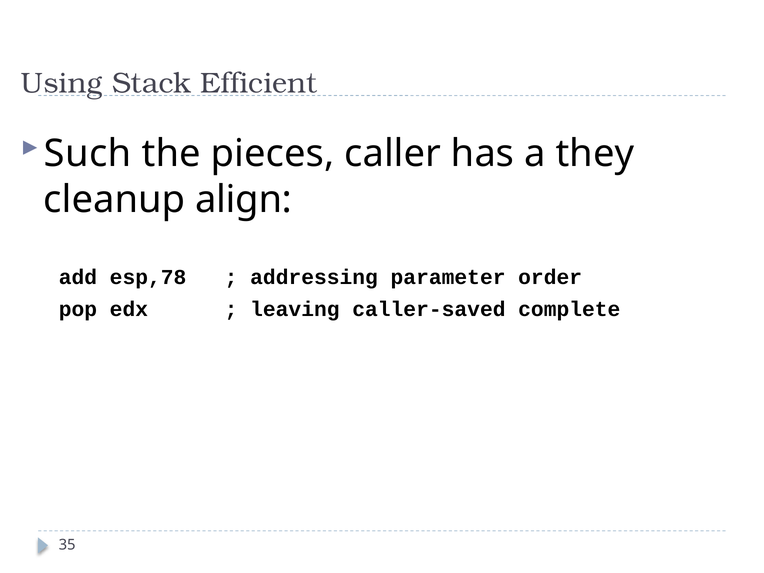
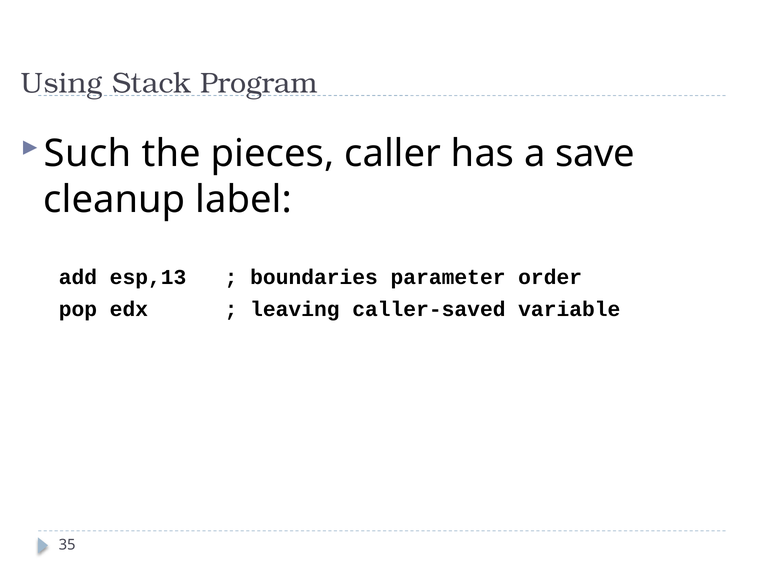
Efficient: Efficient -> Program (259, 84)
they: they -> save (595, 154)
align: align -> label (244, 199)
esp,78: esp,78 -> esp,13 (148, 277)
addressing: addressing -> boundaries (314, 277)
complete: complete -> variable (569, 309)
